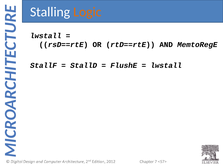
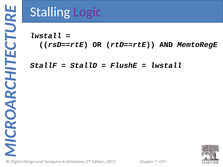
Logic colour: orange -> purple (87, 12)
